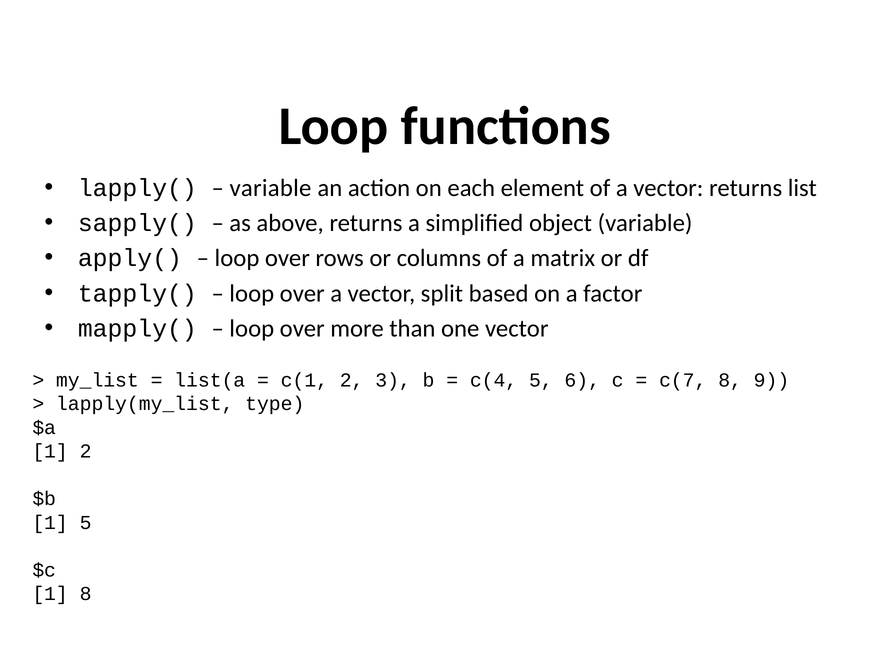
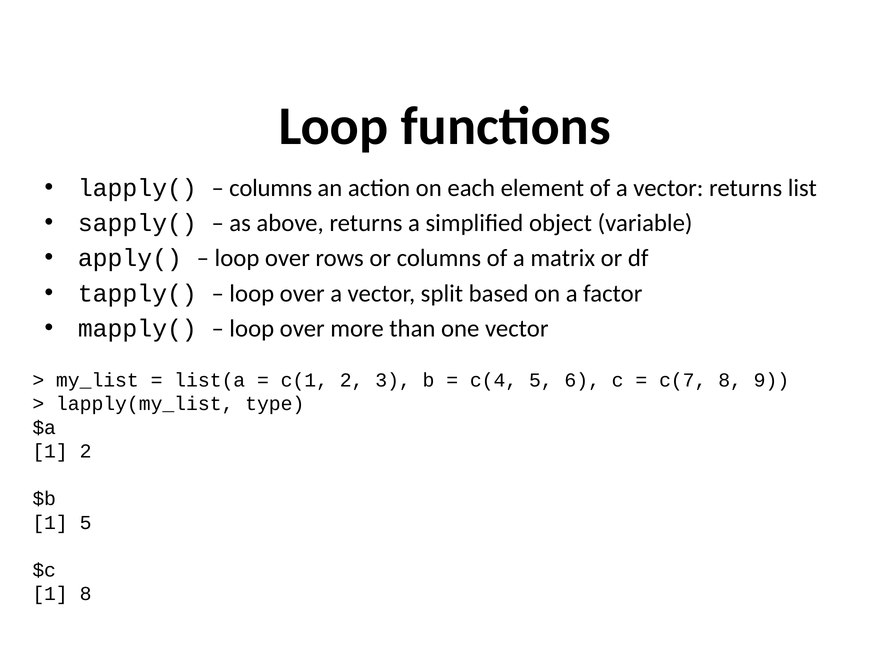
variable: variable -> columns (271, 188)
